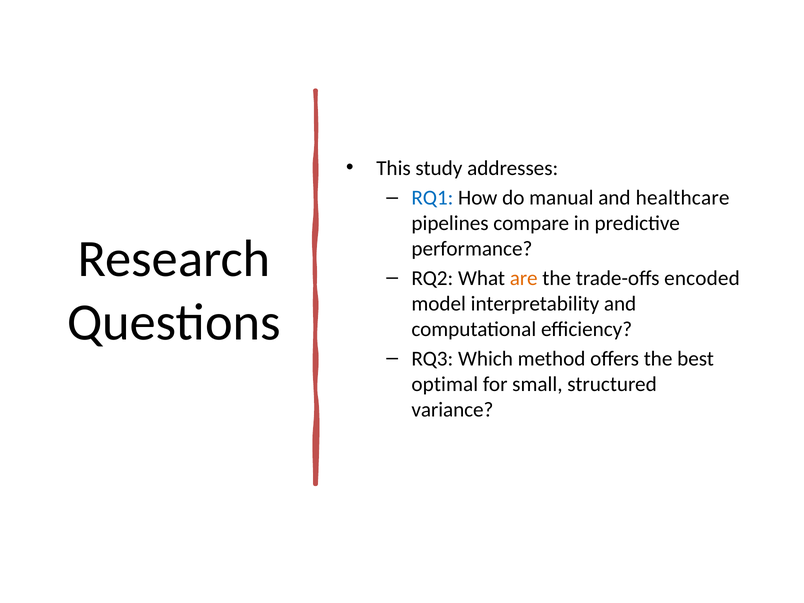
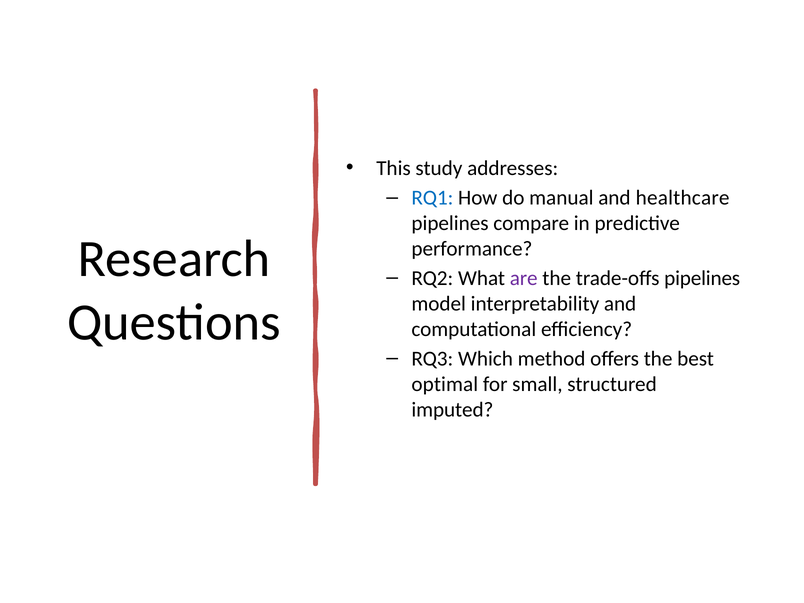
are colour: orange -> purple (524, 278)
trade-offs encoded: encoded -> pipelines (702, 278)
variance: variance -> imputed (452, 410)
